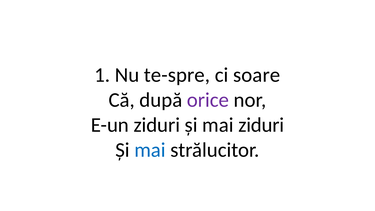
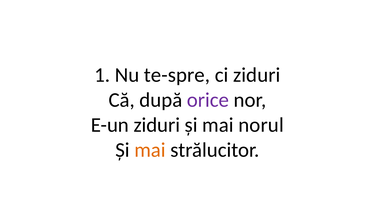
ci soare: soare -> ziduri (257, 75)
mai ziduri: ziduri -> norul (261, 125)
mai colour: blue -> orange (150, 150)
